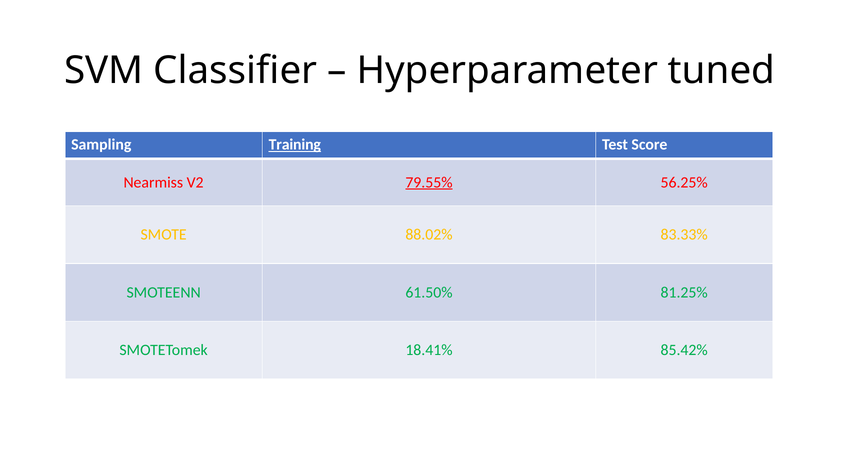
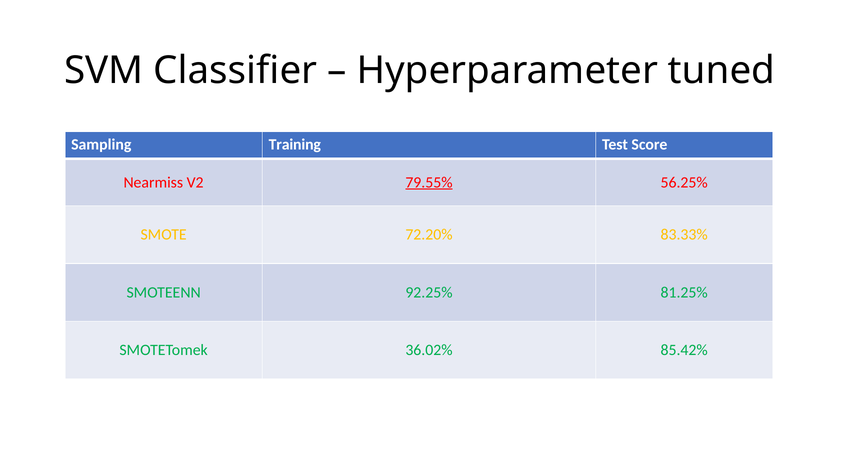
Training underline: present -> none (295, 145)
88.02%: 88.02% -> 72.20% (429, 235)
61.50%: 61.50% -> 92.25% (429, 293)
18.41%: 18.41% -> 36.02% (429, 351)
